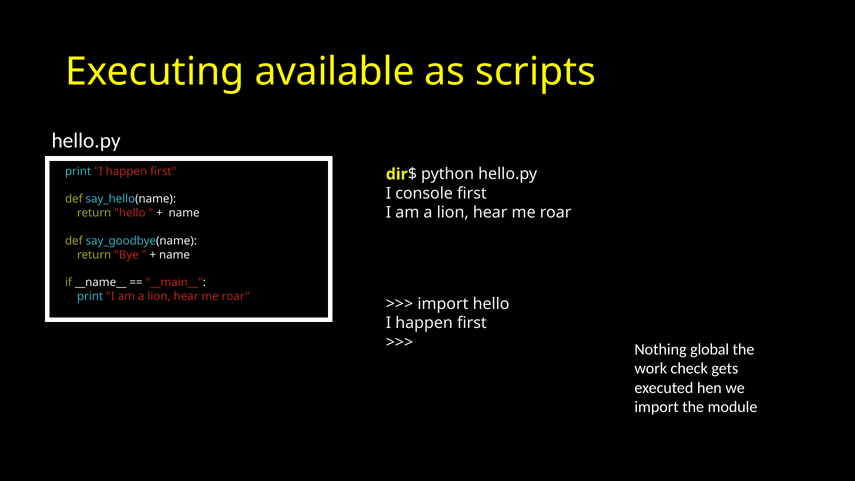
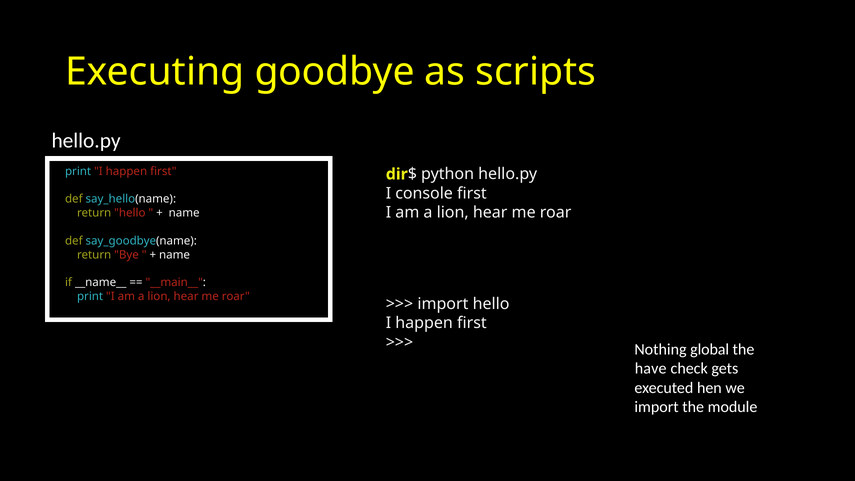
available: available -> goodbye (335, 72)
work: work -> have (651, 368)
